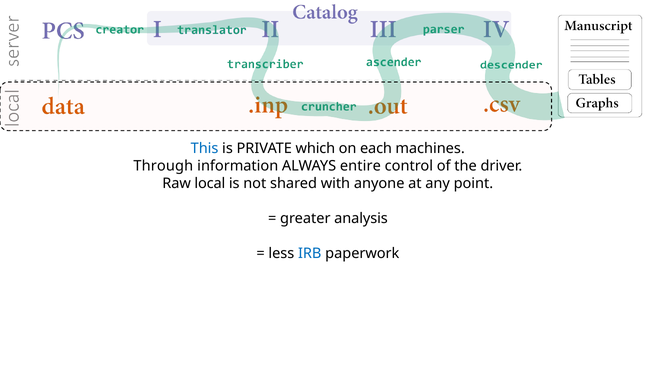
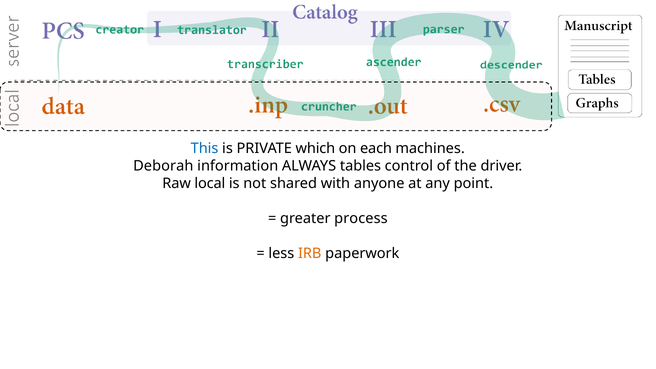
Through: Through -> Deborah (163, 166)
entire: entire -> tables (360, 166)
analysis: analysis -> process (361, 218)
IRB colour: blue -> orange (310, 253)
